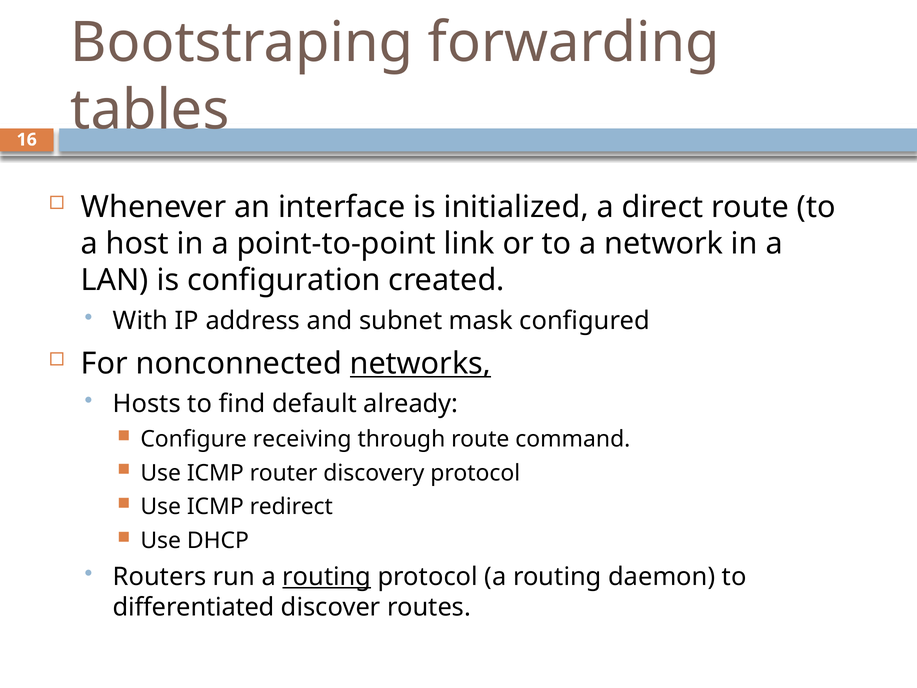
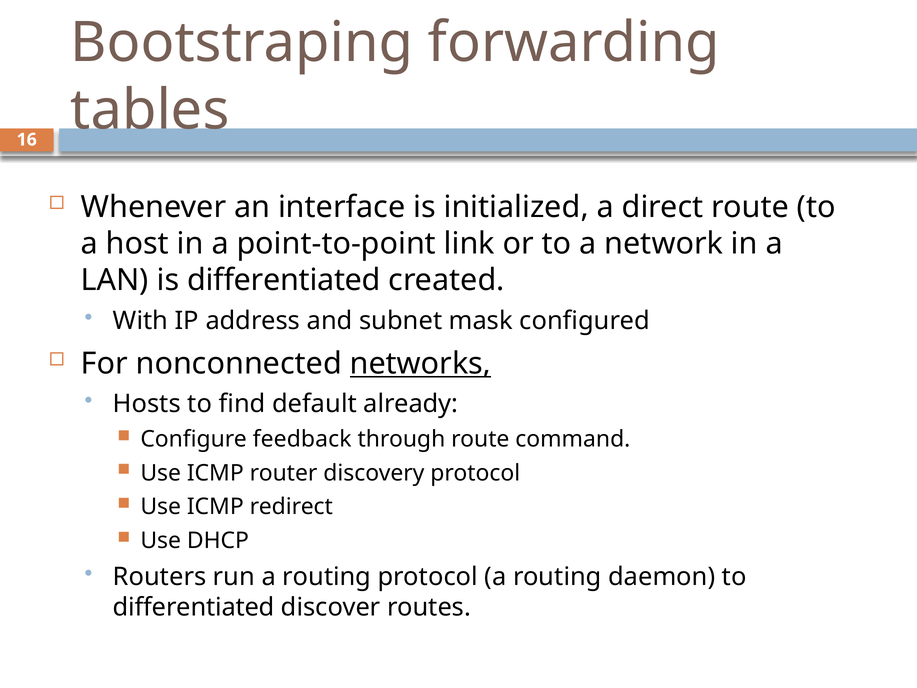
is configuration: configuration -> differentiated (284, 280)
receiving: receiving -> feedback (302, 439)
routing underline: present -> none (327, 577)
